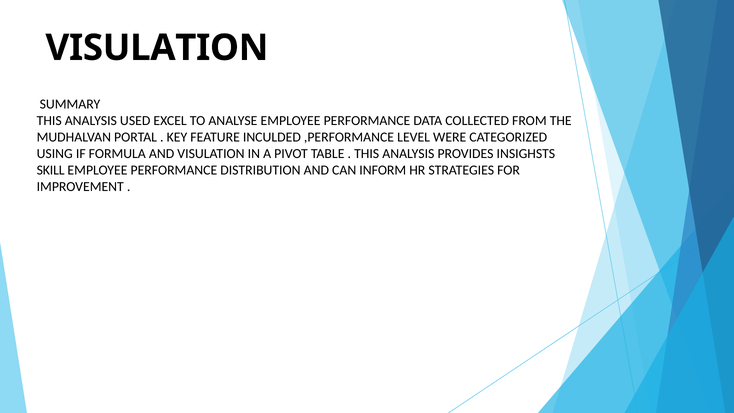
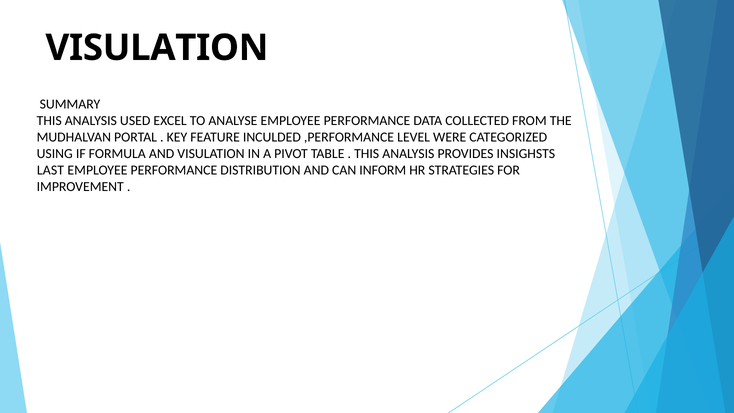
SKILL: SKILL -> LAST (50, 170)
